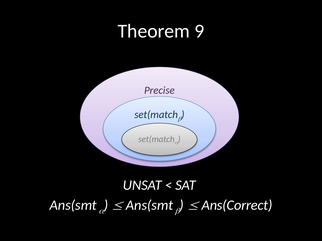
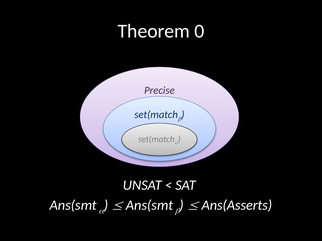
9: 9 -> 0 (199, 31)
Ans(Correct: Ans(Correct -> Ans(Asserts (237, 206)
